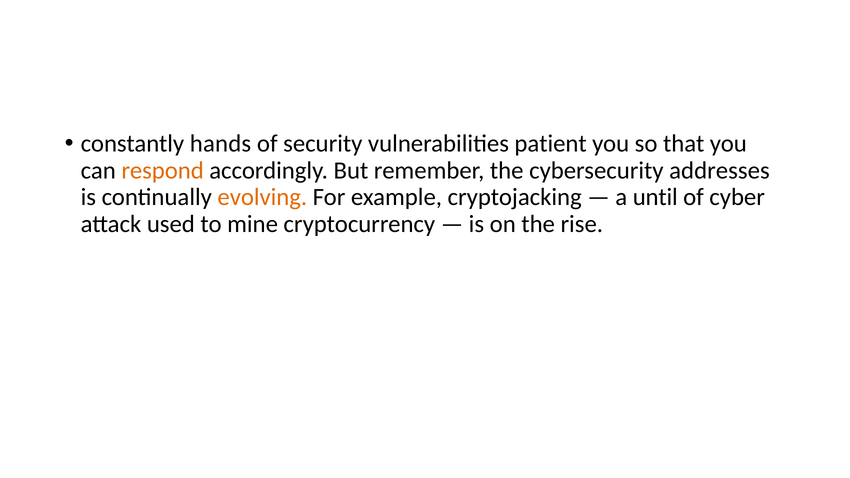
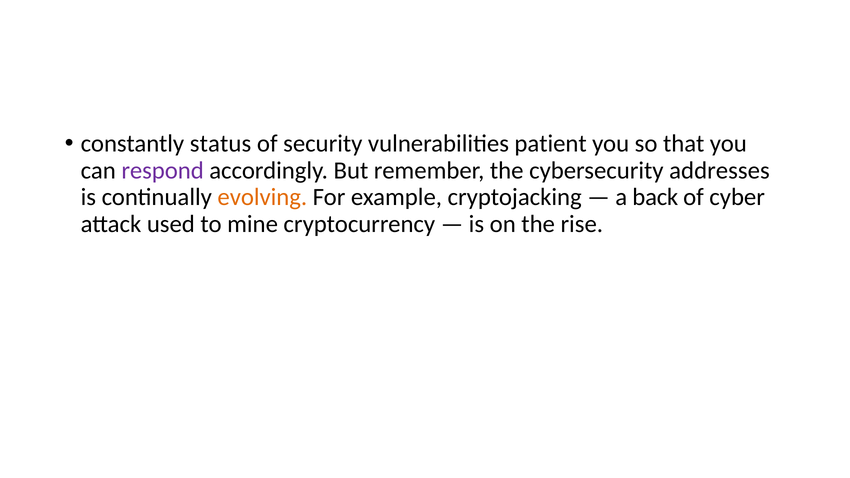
hands: hands -> status (221, 144)
respond colour: orange -> purple (163, 170)
until: until -> back (655, 197)
